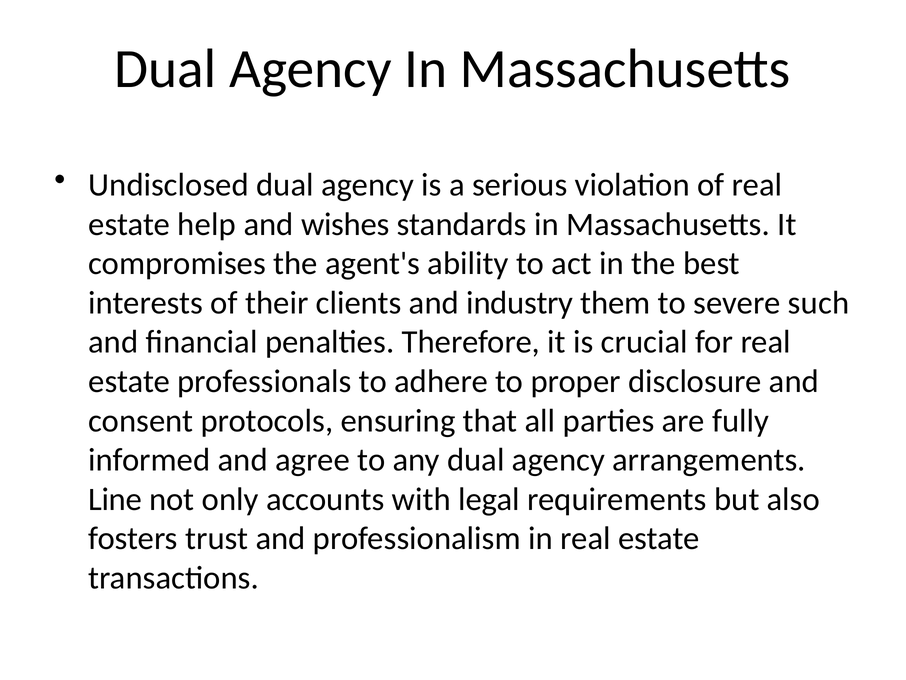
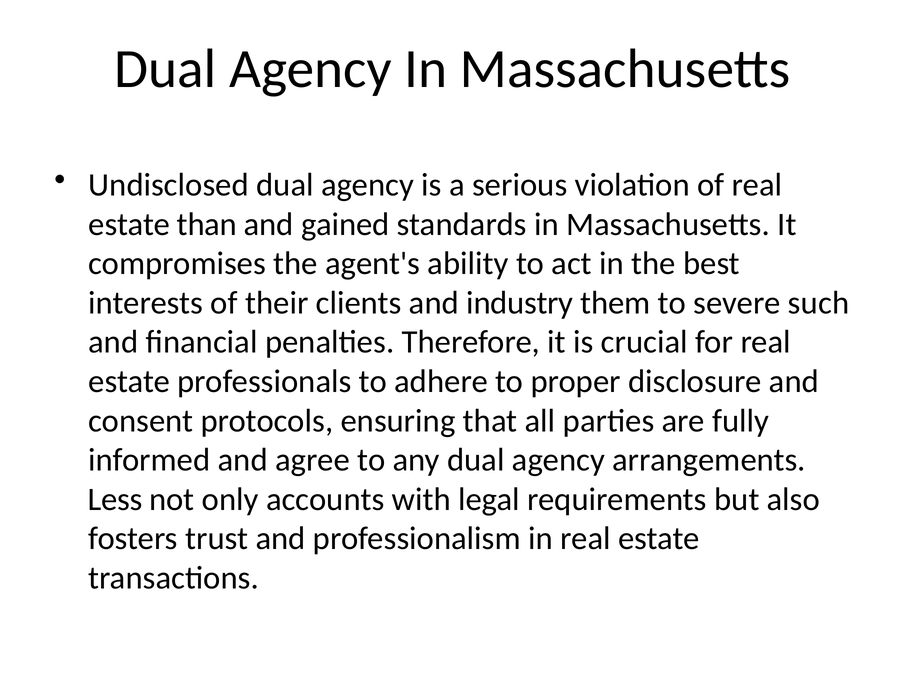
help: help -> than (207, 224)
wishes: wishes -> gained (345, 224)
Line: Line -> Less (115, 499)
